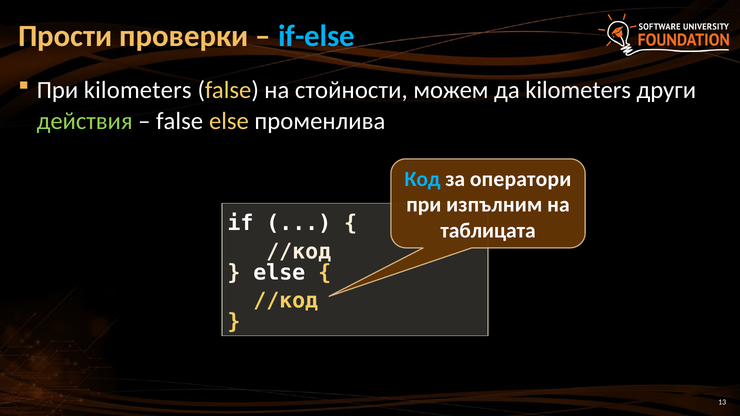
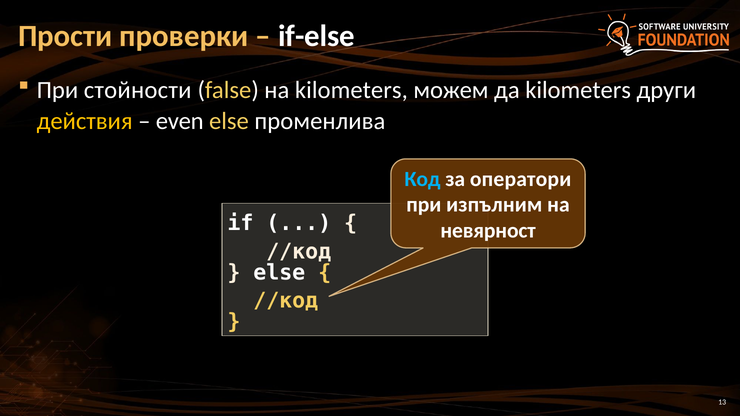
if-else colour: light blue -> white (316, 36)
При kilometers: kilometers -> стойности (138, 90)
на стойности: стойности -> kilometers (351, 90)
действия colour: light green -> yellow (85, 121)
false: false -> even (180, 121)
таблицата: таблицата -> невярност (488, 231)
